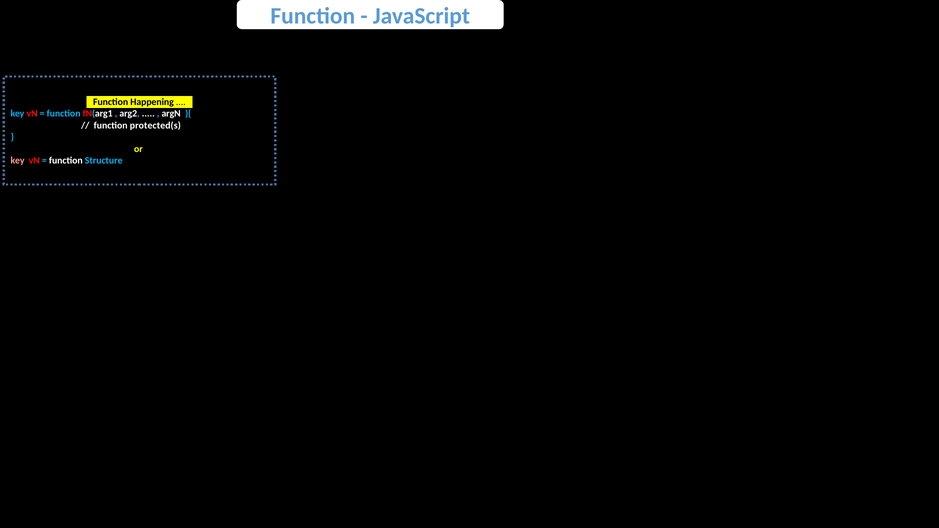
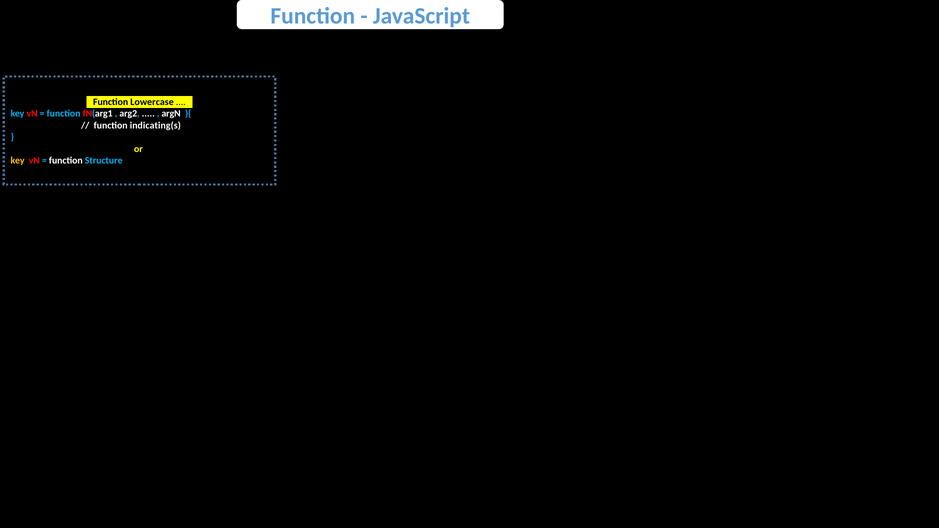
Happening: Happening -> Lowercase (152, 102)
protected(s: protected(s -> indicating(s (155, 125)
key colour: pink -> yellow (18, 161)
